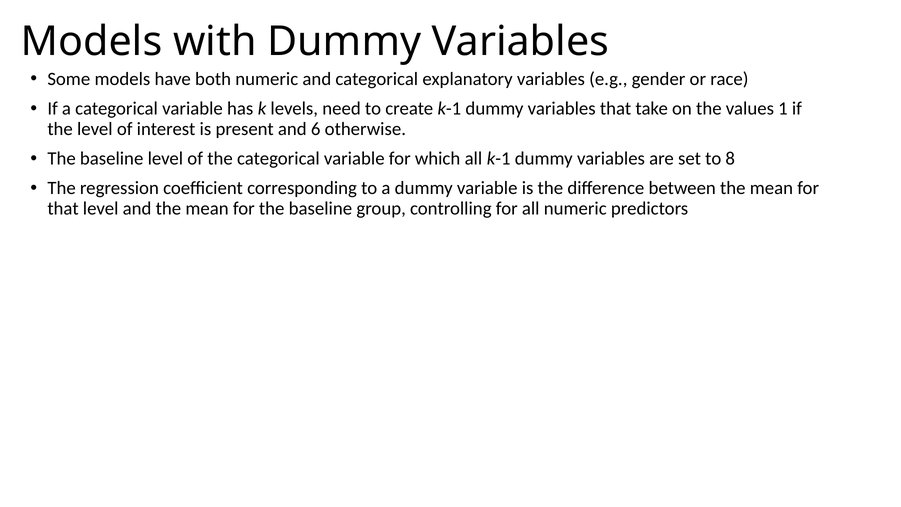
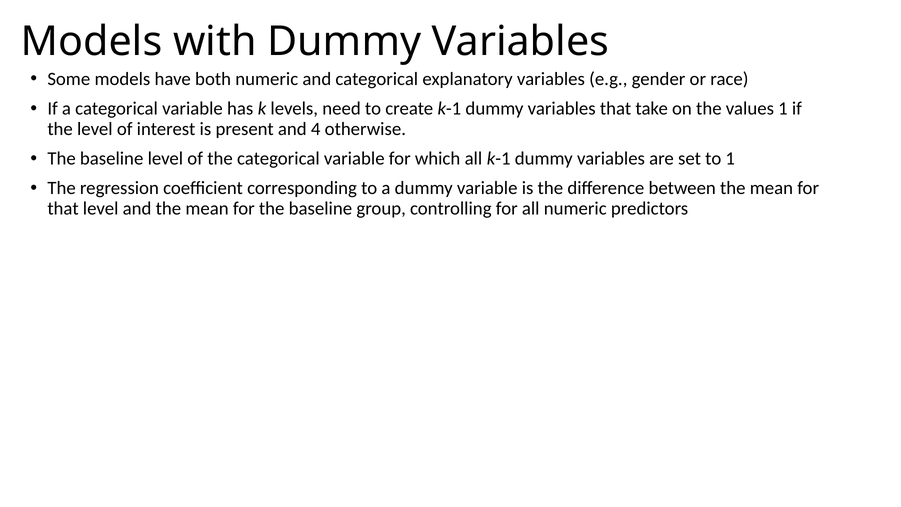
6: 6 -> 4 (316, 129)
to 8: 8 -> 1 (730, 159)
